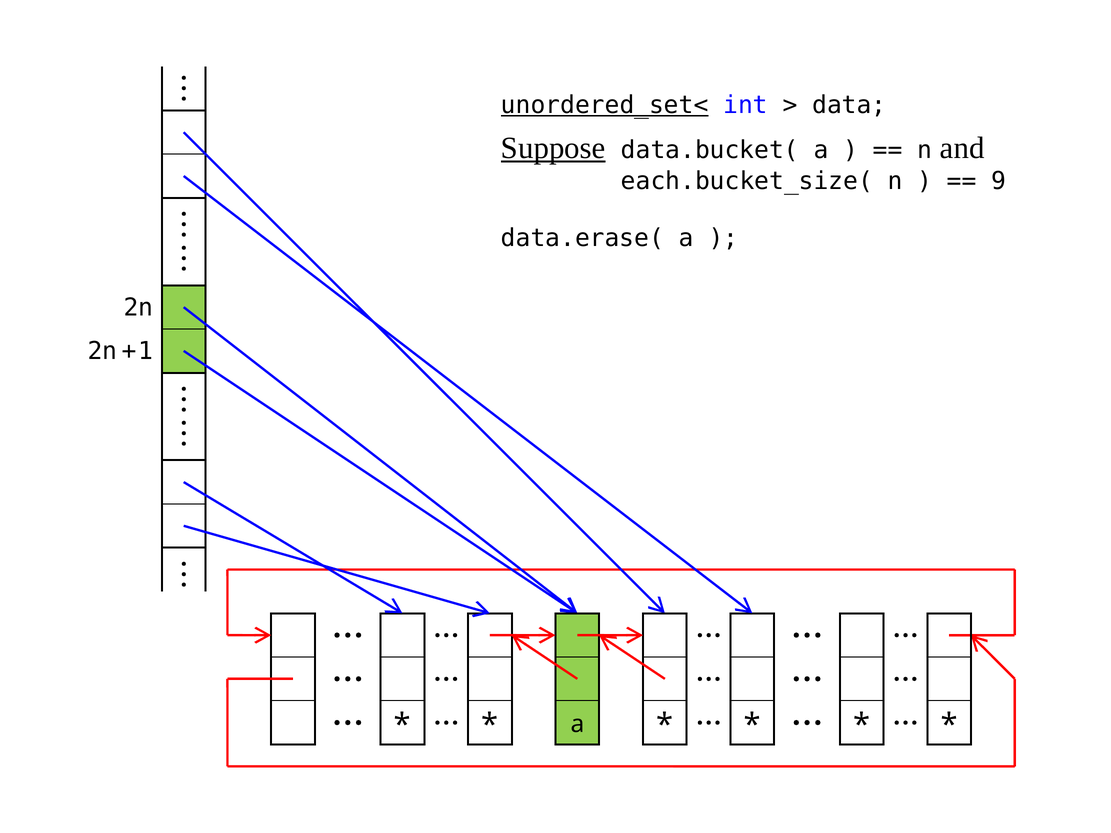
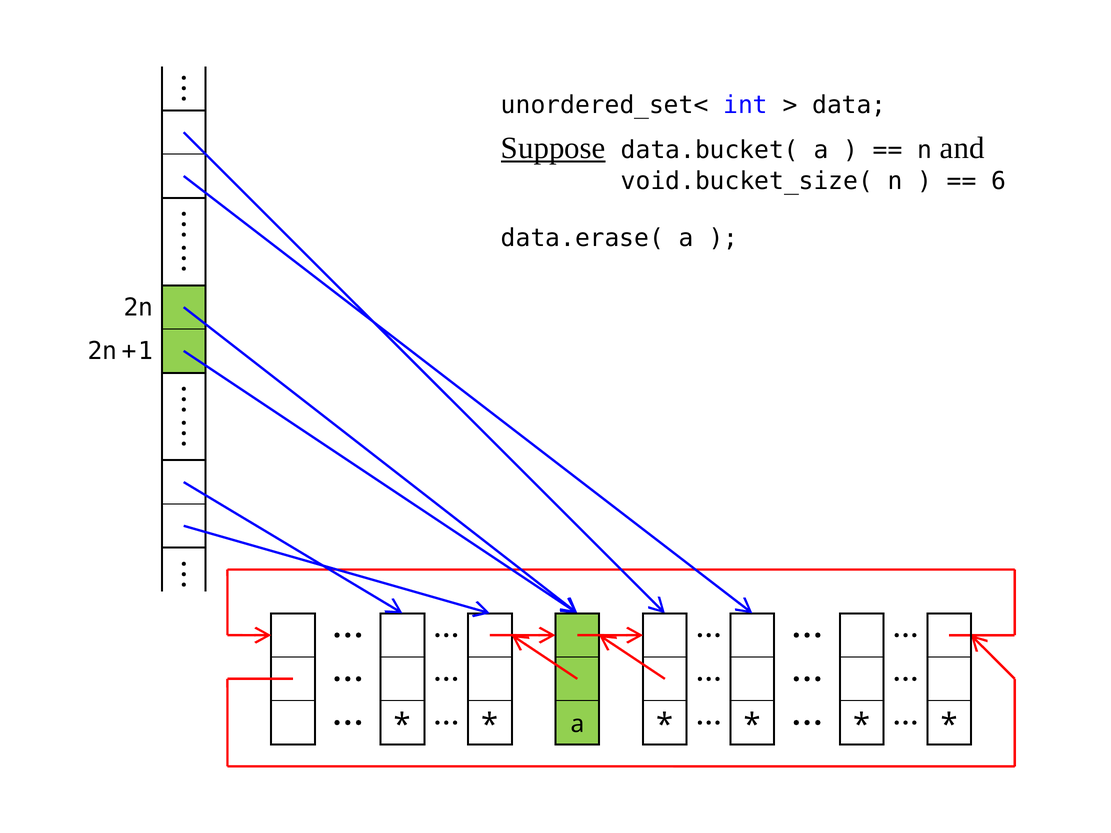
unordered_set< underline: present -> none (605, 105)
each.bucket_size(: each.bucket_size( -> void.bucket_size( (747, 181)
9: 9 -> 6 (999, 181)
